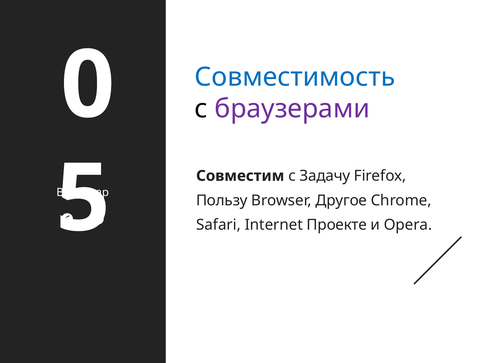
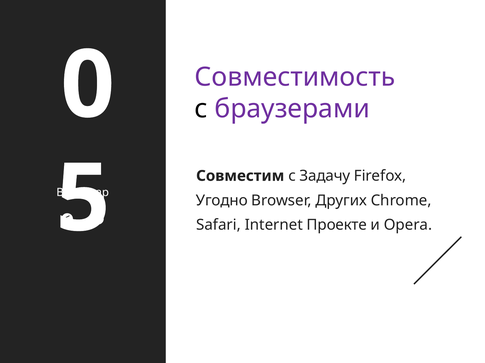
Совместимость colour: blue -> purple (295, 77)
Пользу: Пользу -> Угодно (222, 201)
Другое: Другое -> Других (341, 201)
